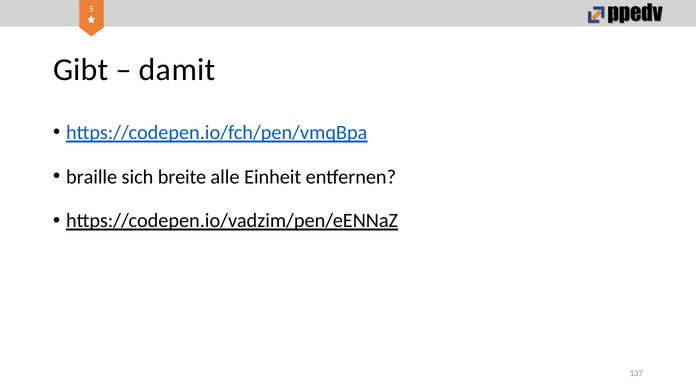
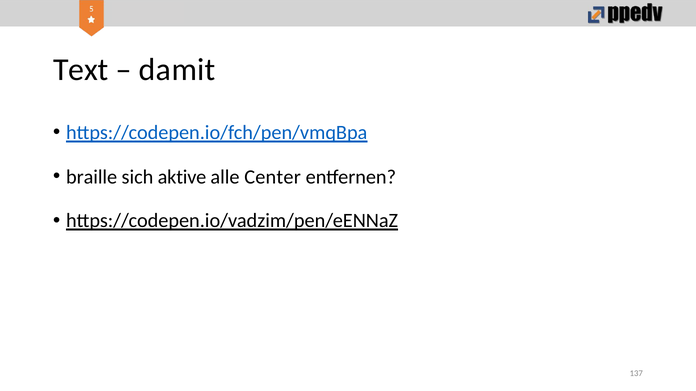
Gibt: Gibt -> Text (81, 70)
breite: breite -> aktive (182, 177)
Einheit: Einheit -> Center (273, 177)
